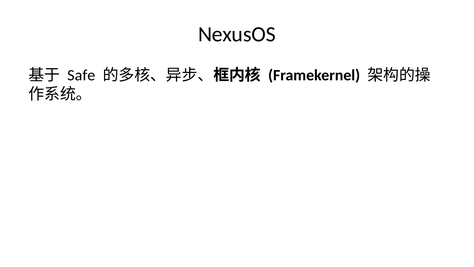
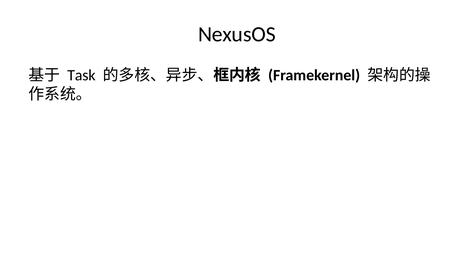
Safe: Safe -> Task (81, 75)
